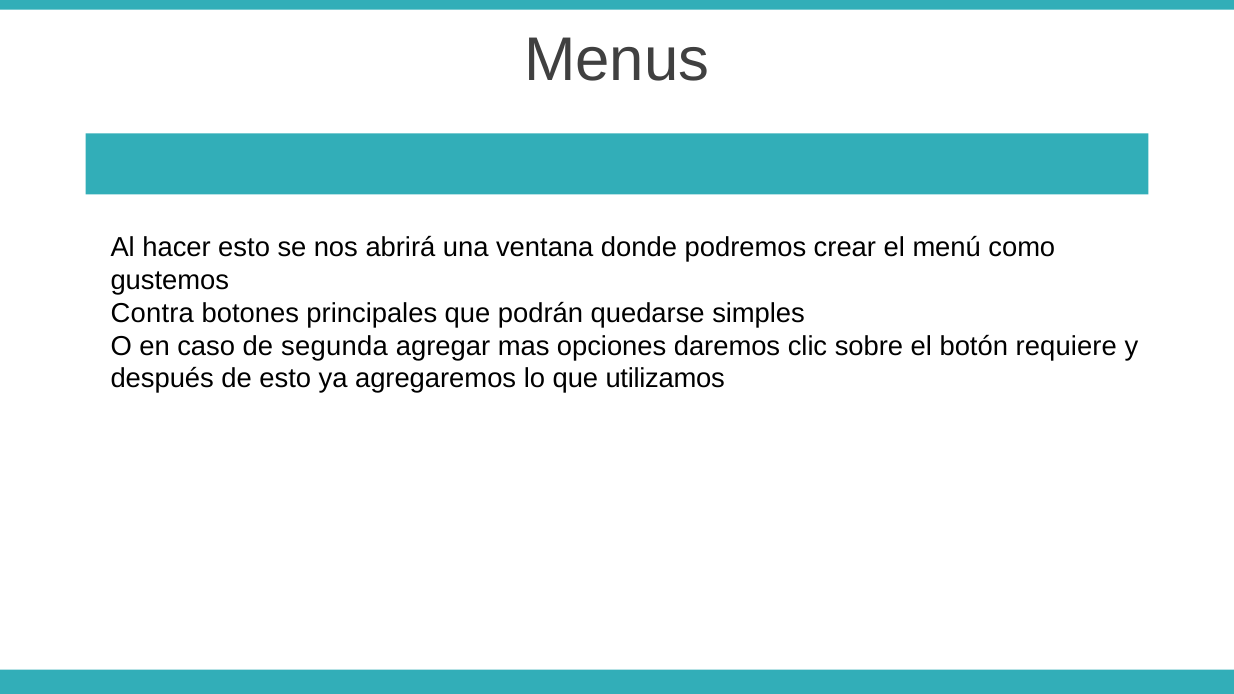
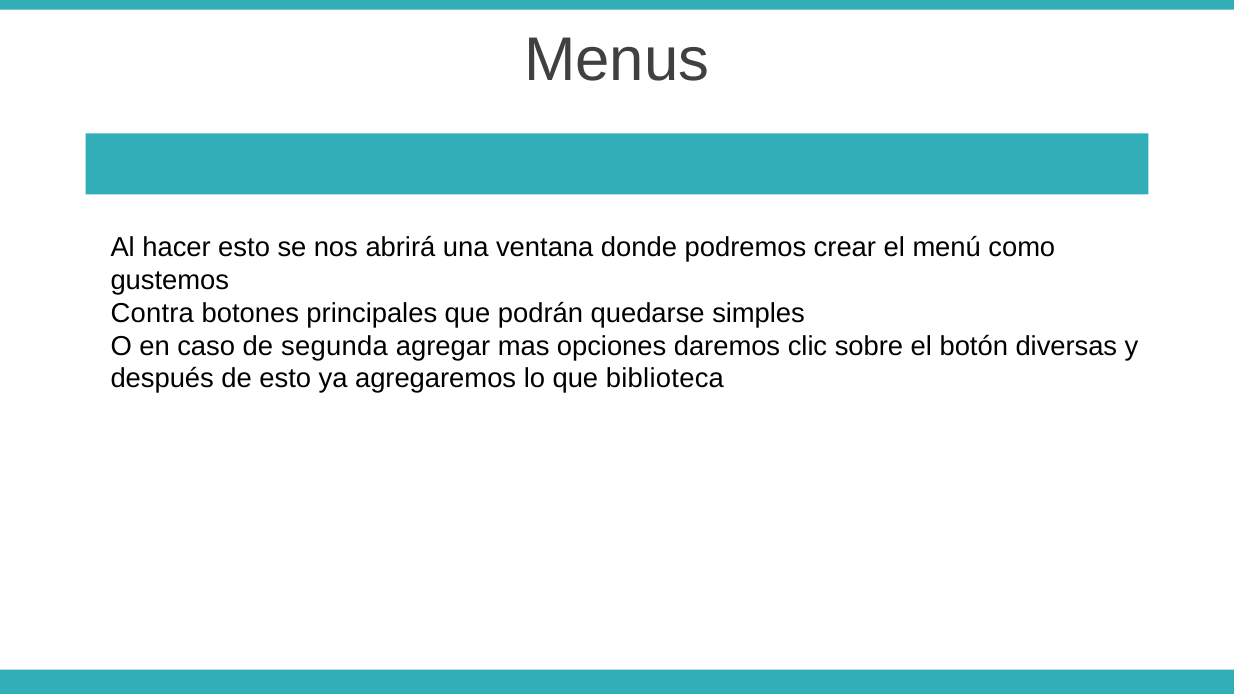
requiere: requiere -> diversas (1066, 346)
utilizamos: utilizamos -> biblioteca (665, 379)
